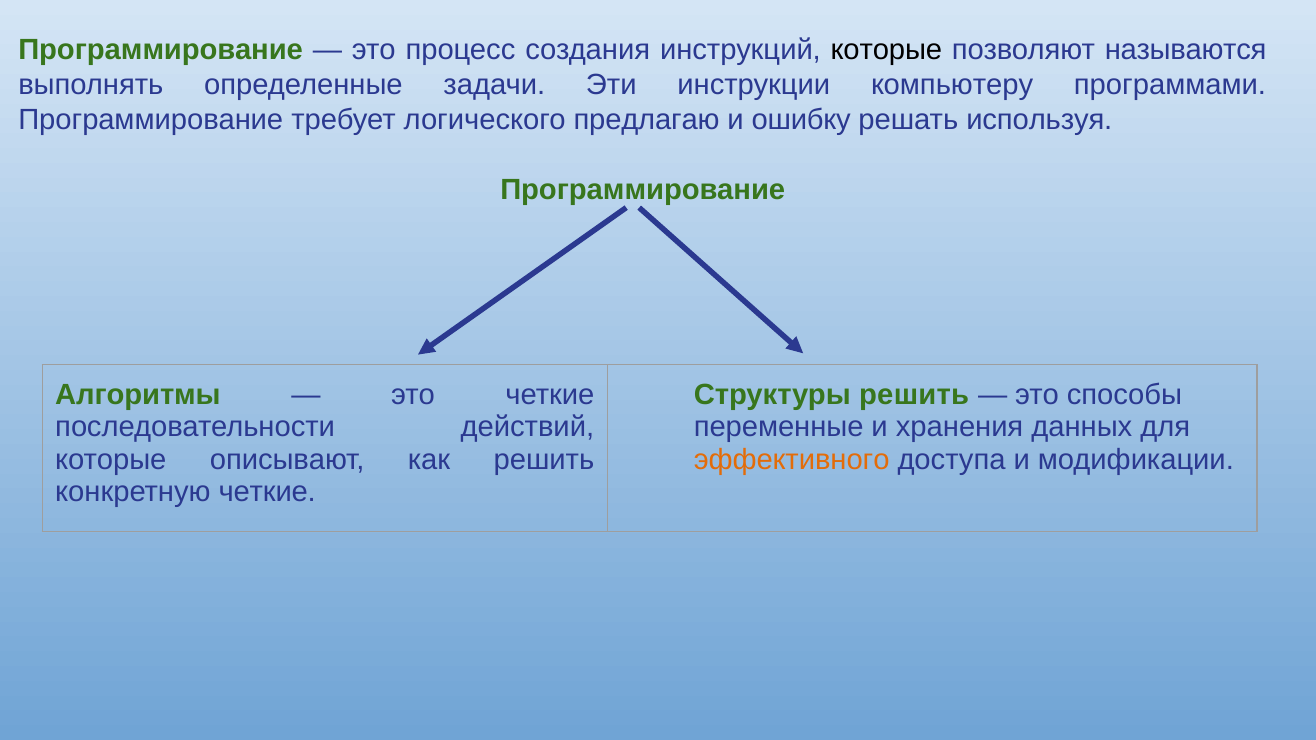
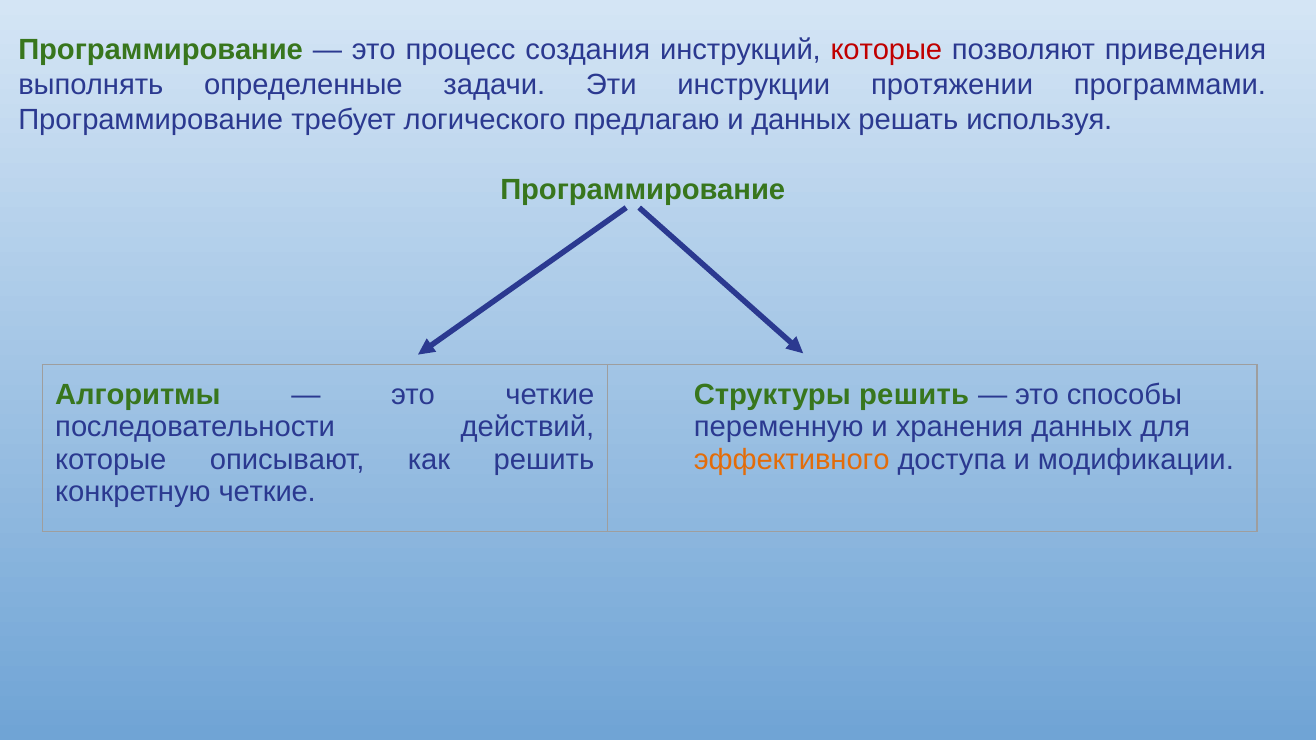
которые colour: black -> red (886, 50)
называются: называются -> приведения (1186, 50)
компьютеру: компьютеру -> протяжении (952, 85)
и ошибку: ошибку -> данных (801, 120)
переменные: переменные -> переменную (779, 427)
